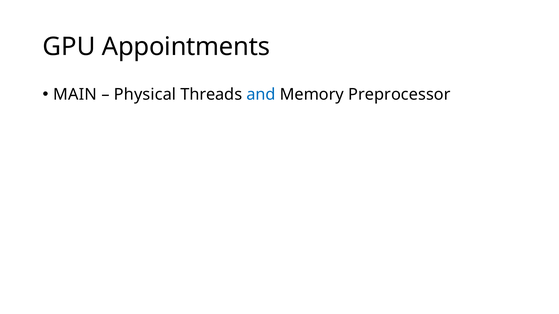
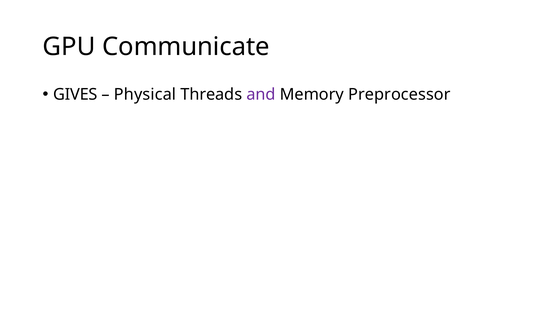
Appointments: Appointments -> Communicate (186, 47)
MAIN: MAIN -> GIVES (75, 95)
and colour: blue -> purple (261, 95)
